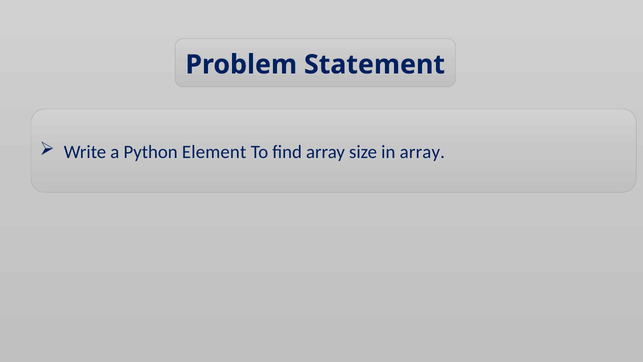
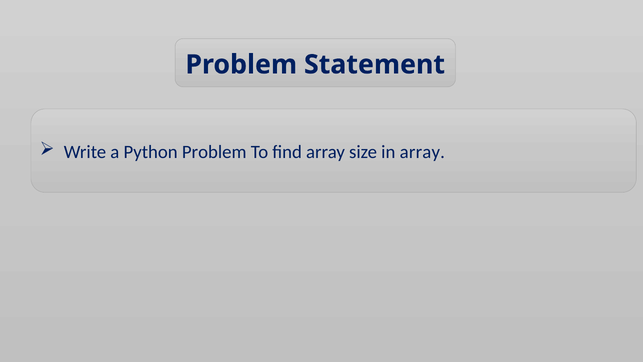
Python Element: Element -> Problem (214, 152)
